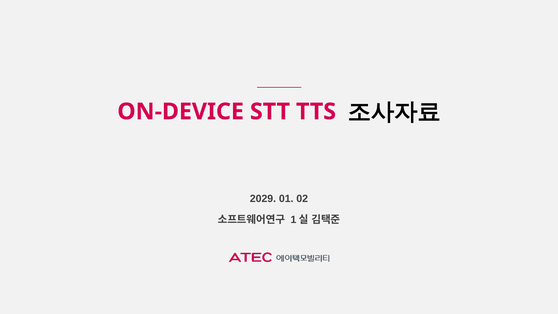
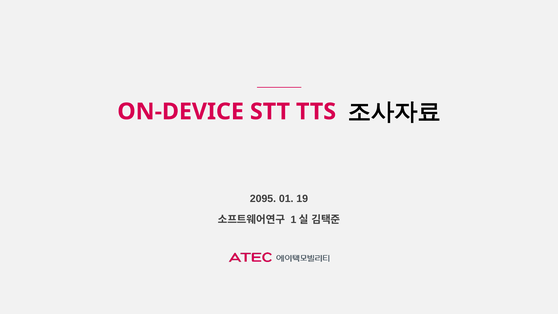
2029: 2029 -> 2095 (263, 199)
02: 02 -> 19 (302, 199)
